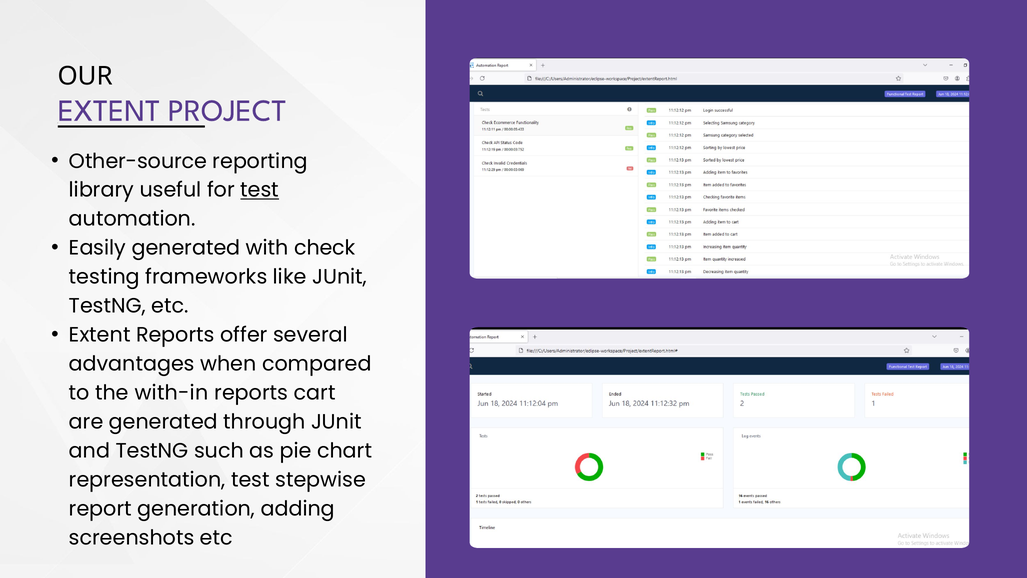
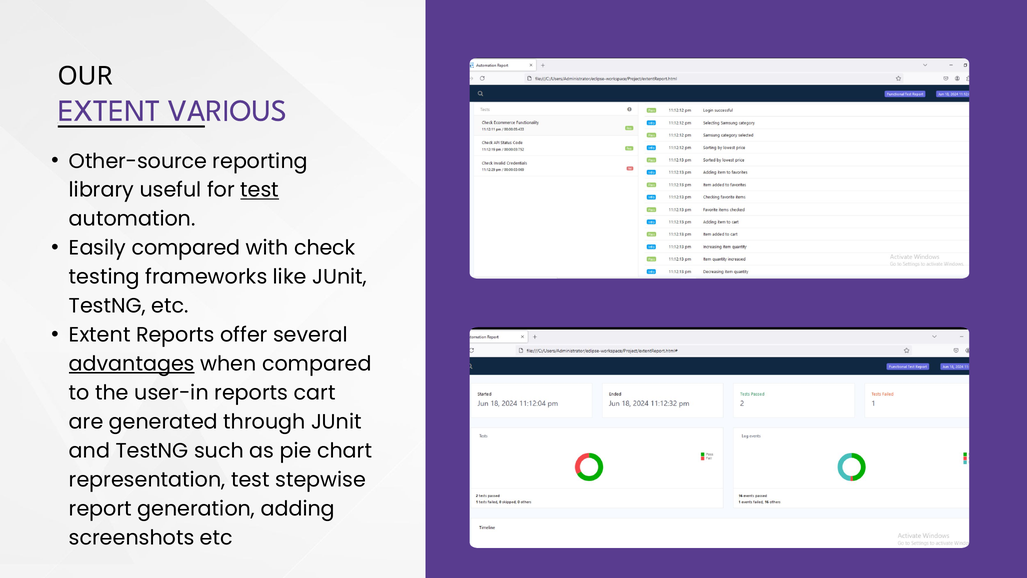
PROJECT: PROJECT -> VARIOUS (227, 111)
Easily generated: generated -> compared (186, 248)
advantages underline: none -> present (132, 364)
with-in: with-in -> user-in (172, 393)
